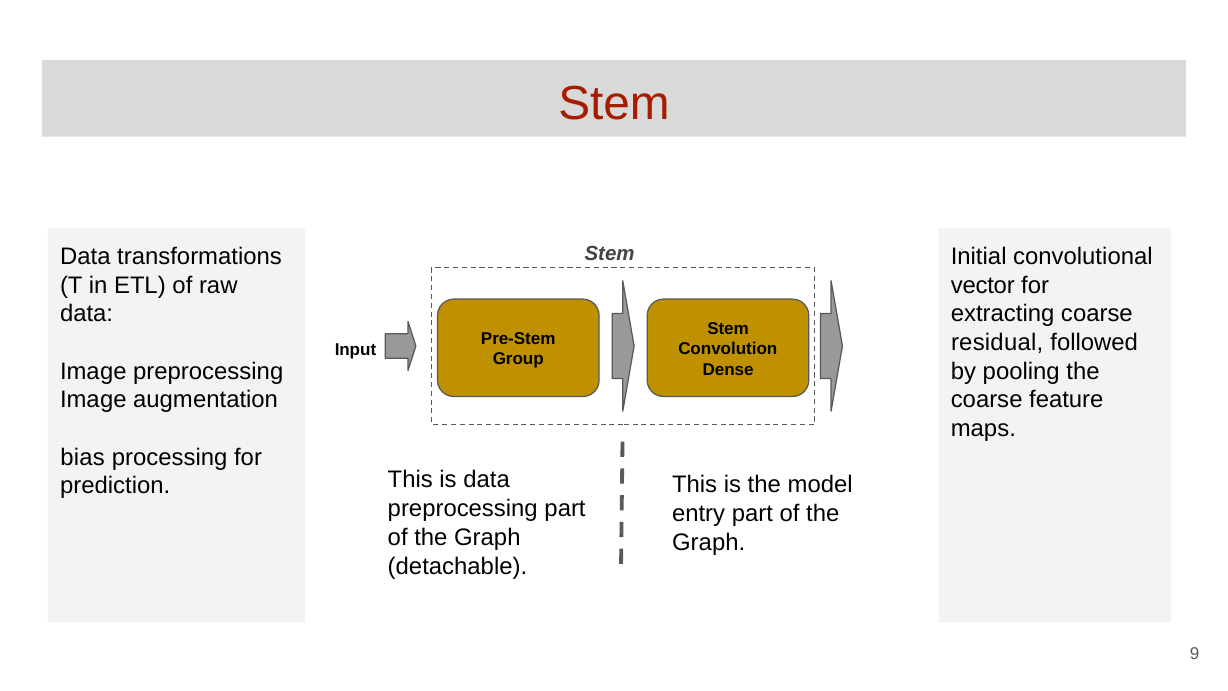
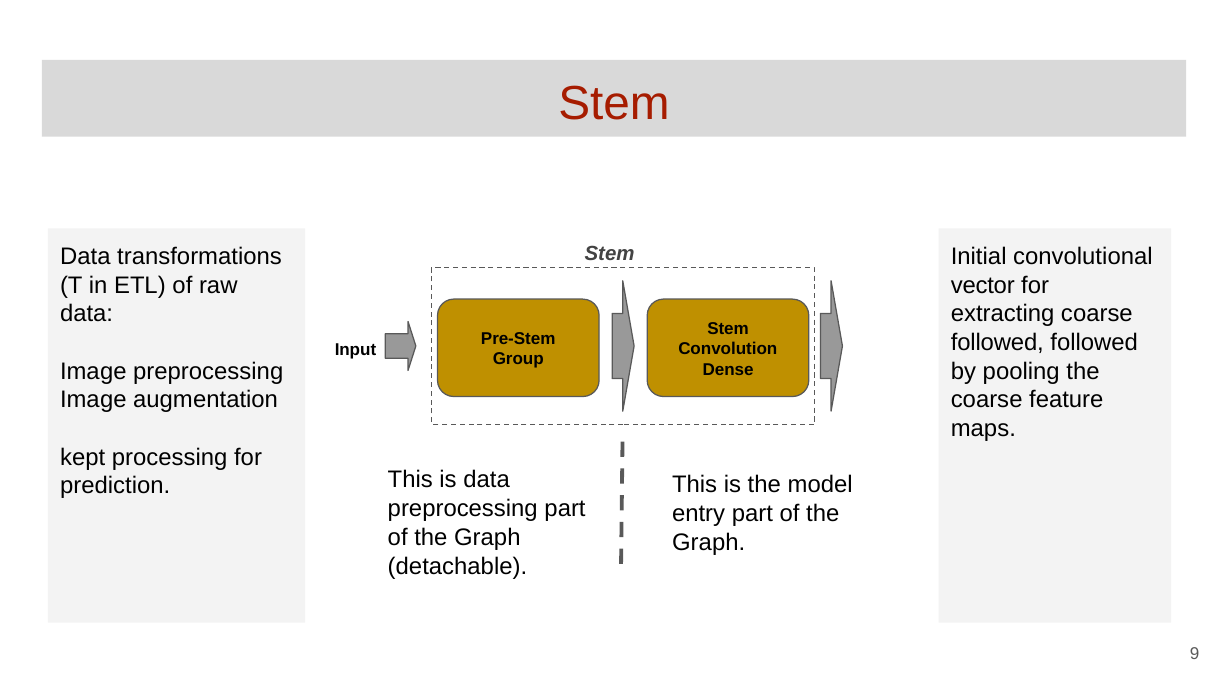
residual: residual -> followed (997, 343)
bias: bias -> kept (83, 457)
